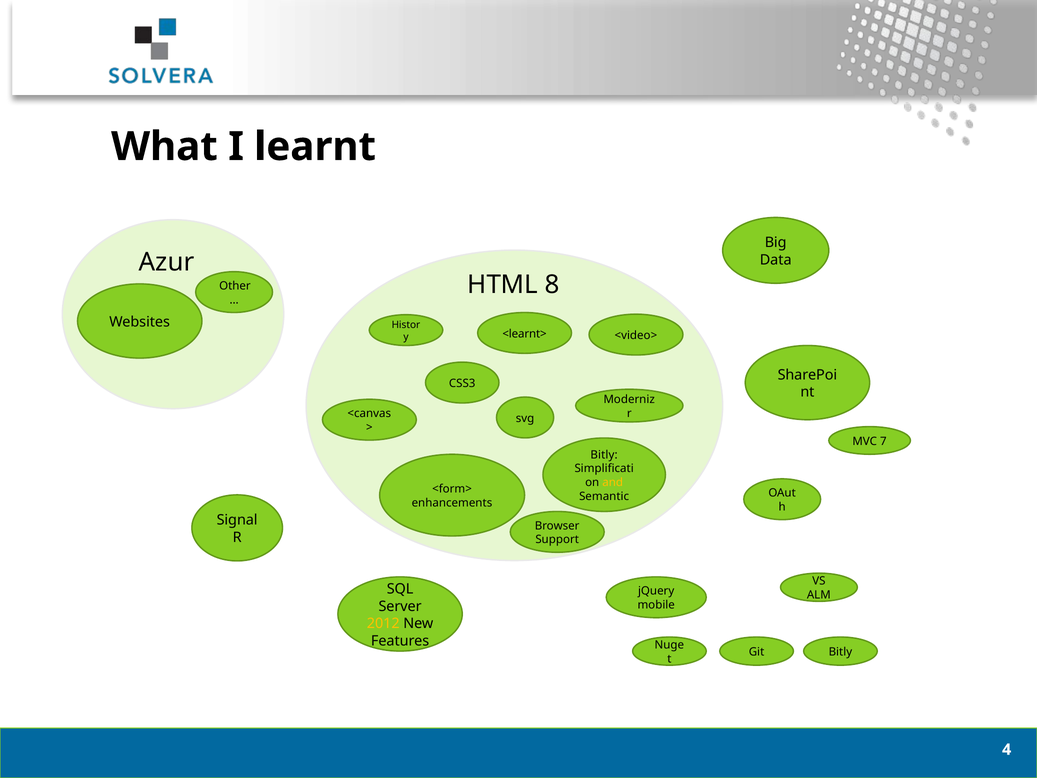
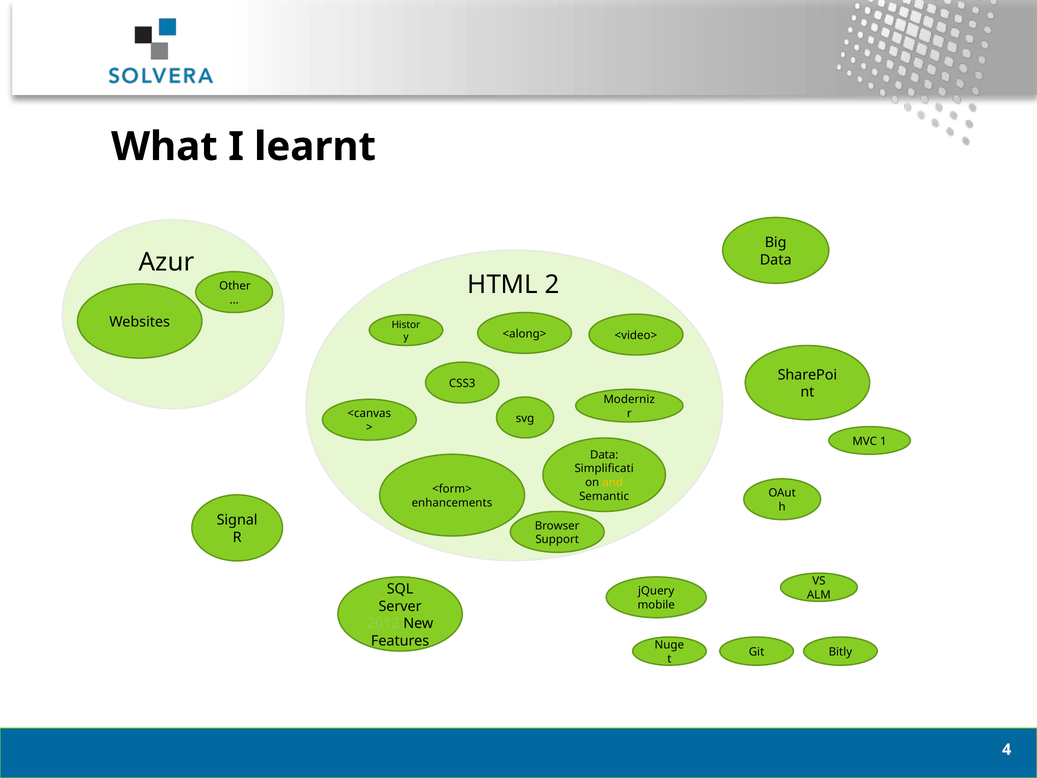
8: 8 -> 2 (552, 285)
<learnt>: <learnt> -> <along> (524, 334)
7: 7 -> 1 (883, 441)
Bitly: Bitly -> Data (604, 455)
2012 colour: yellow -> light green (383, 623)
